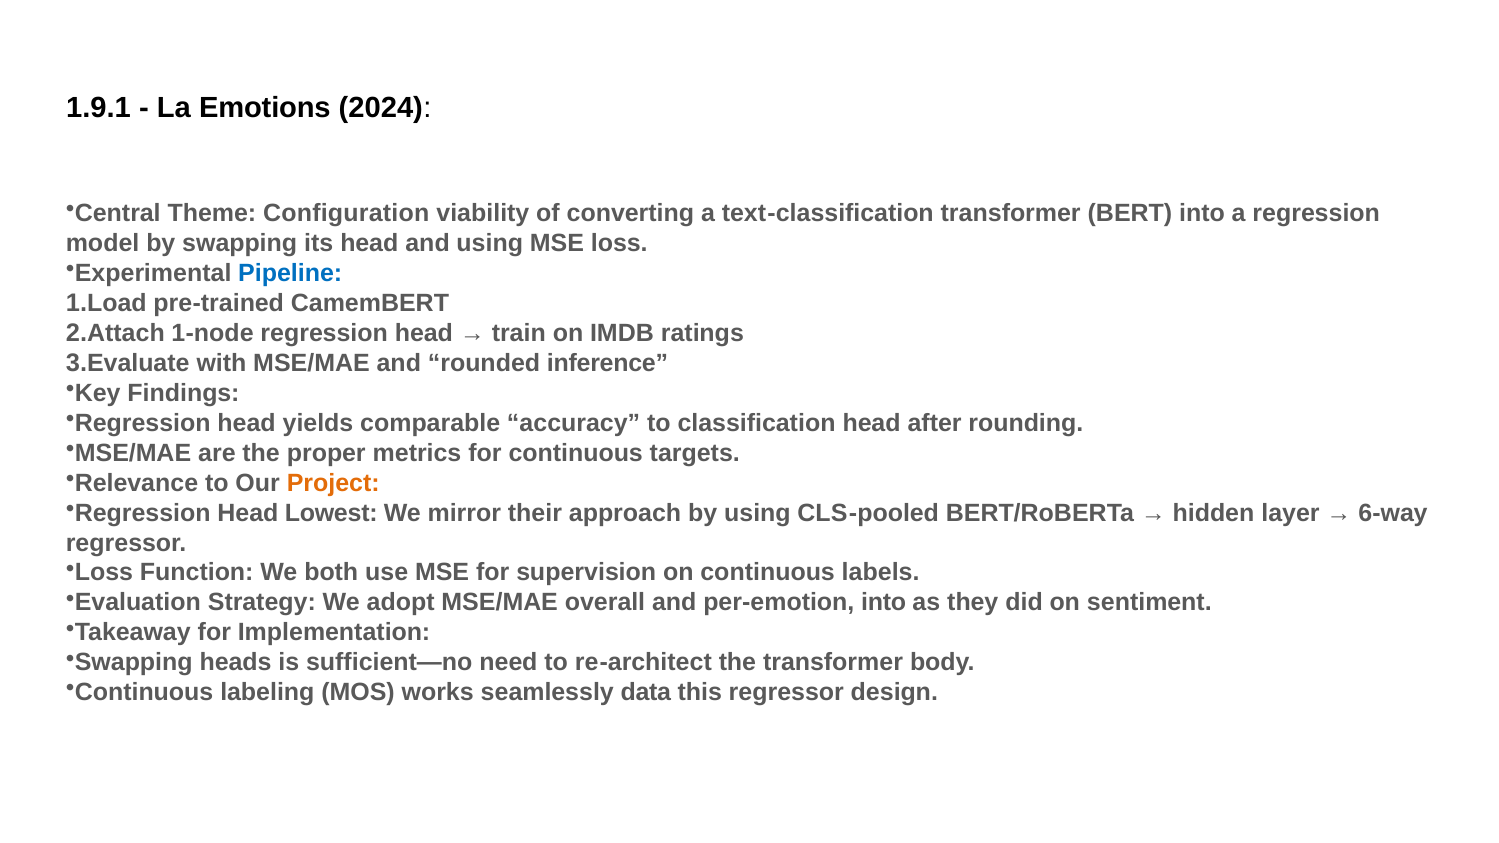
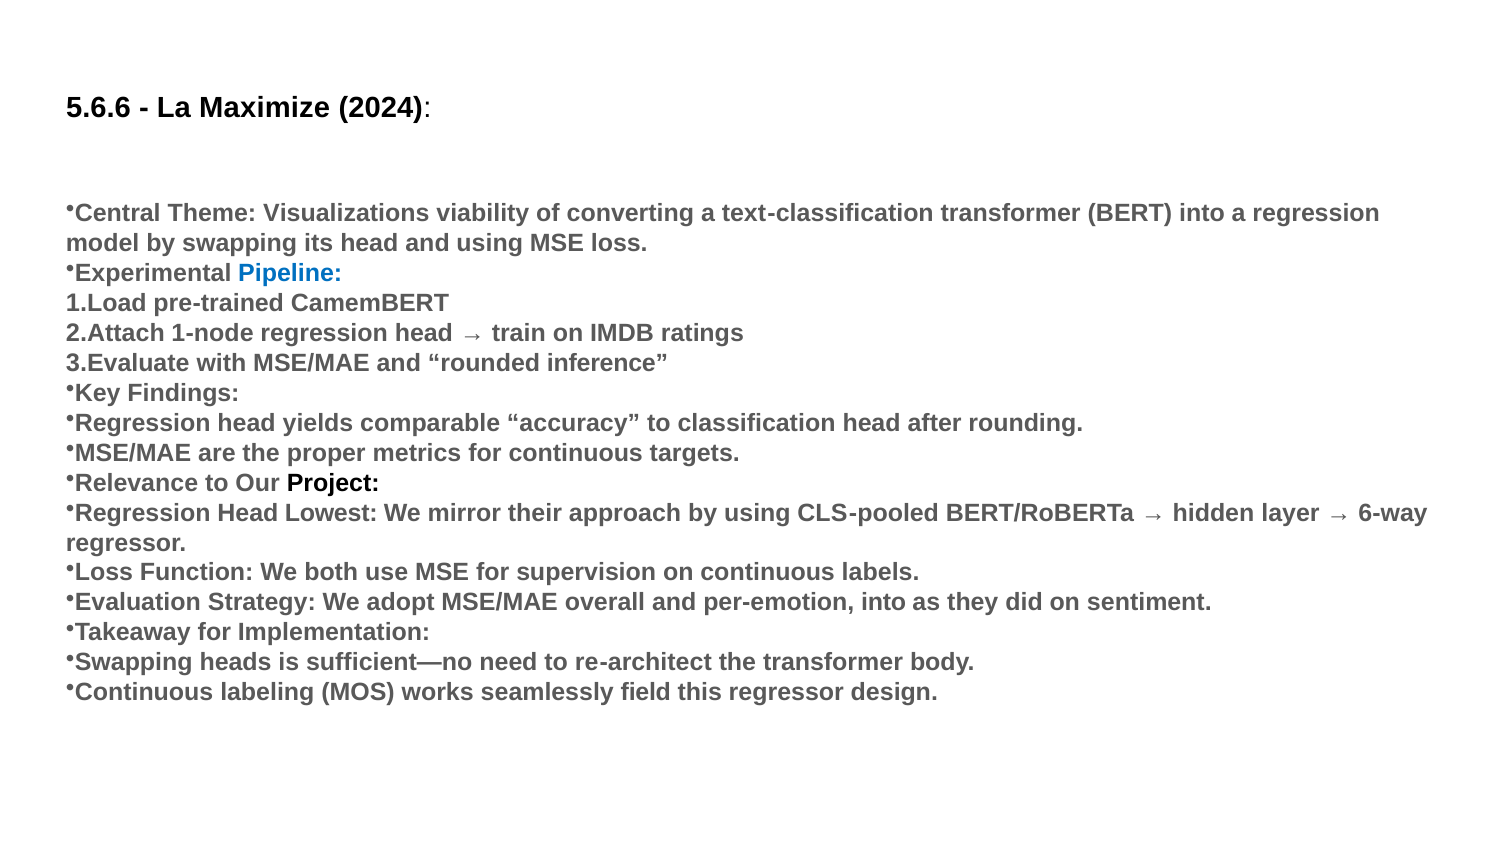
1.9.1: 1.9.1 -> 5.6.6 (99, 107)
Emotions: Emotions -> Maximize (265, 107)
Configuration: Configuration -> Visualizations (346, 213)
Project colour: orange -> black (333, 483)
data: data -> field (646, 693)
